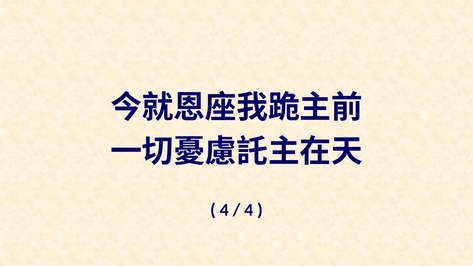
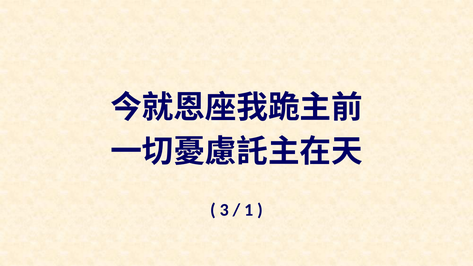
4: 4 -> 3 (224, 210)
4: 4 -> 1 (249, 210)
